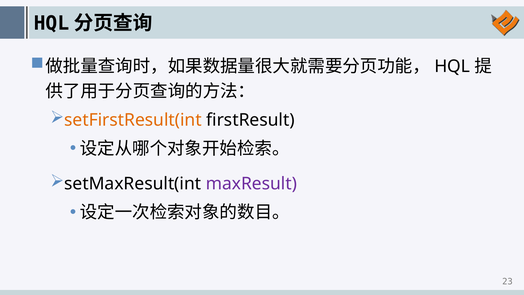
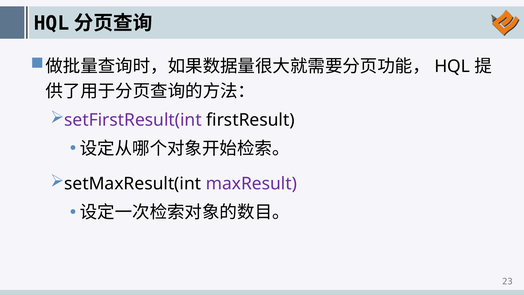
setFirstResult(int colour: orange -> purple (133, 120)
